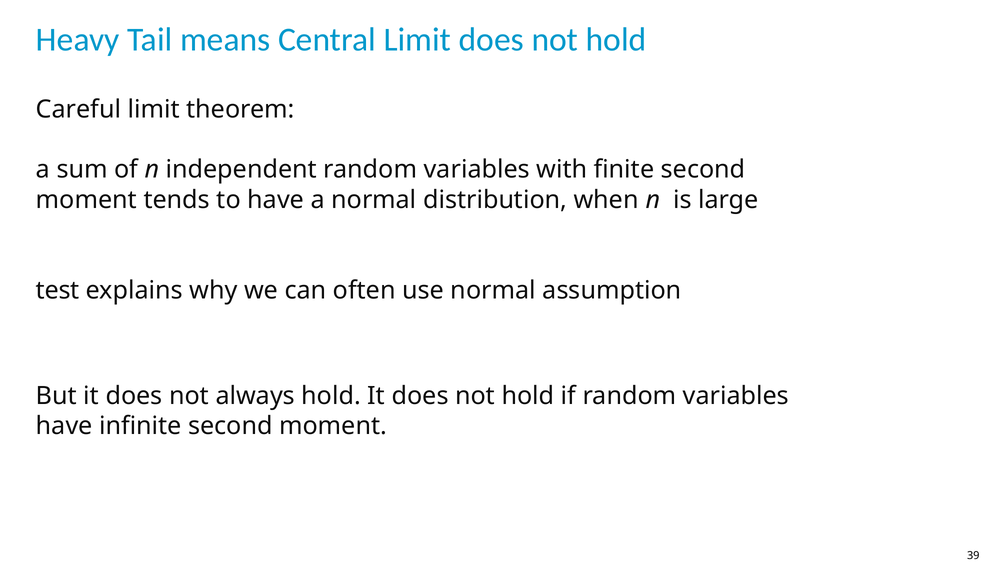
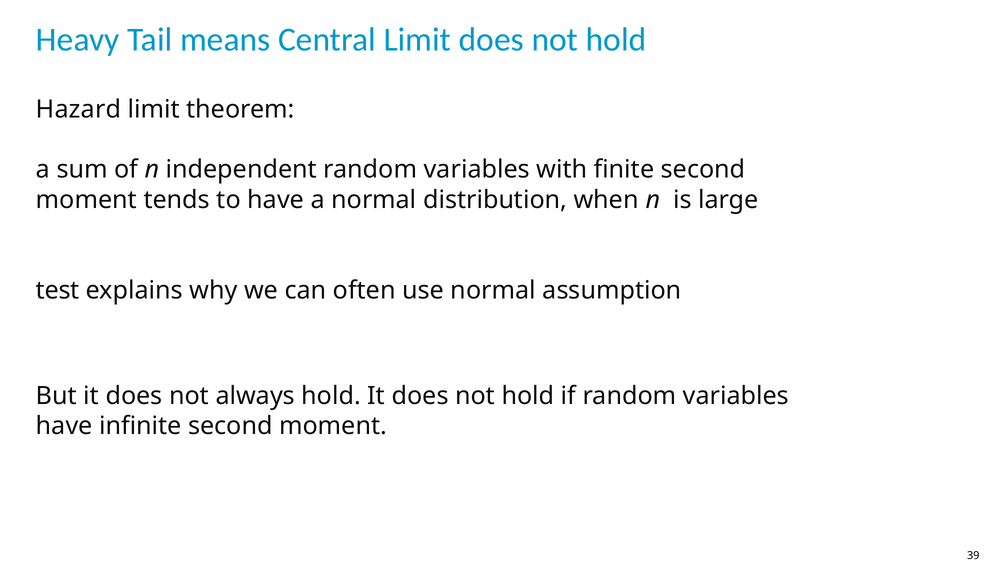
Careful: Careful -> Hazard (78, 109)
